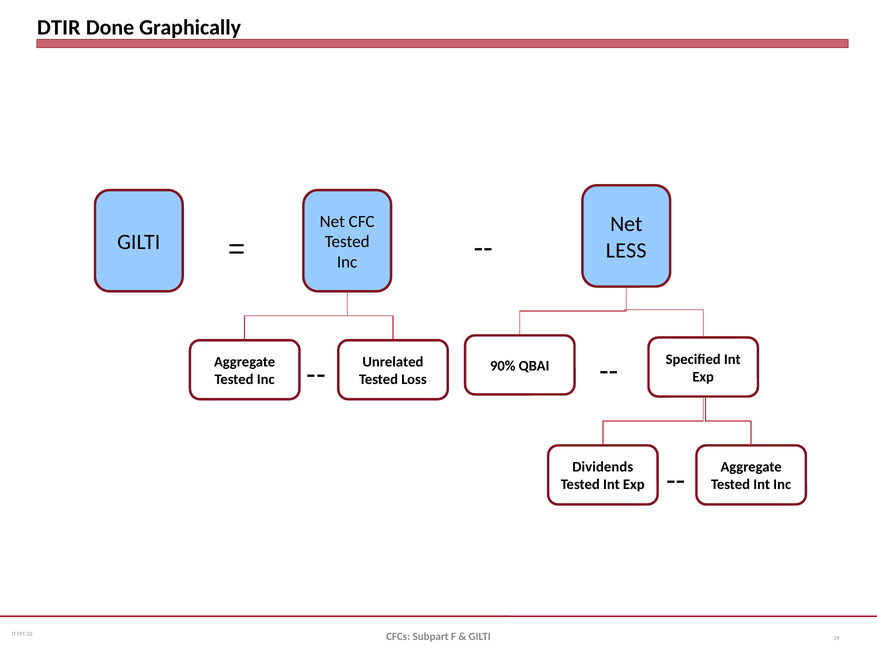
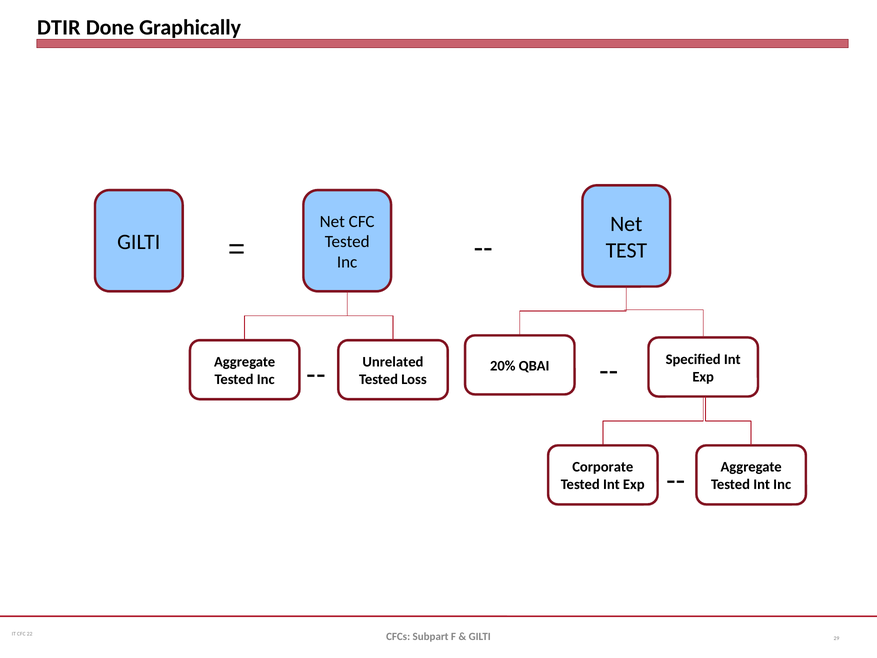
LESS: LESS -> TEST (626, 250)
90%: 90% -> 20% (503, 366)
Dividends: Dividends -> Corporate (603, 467)
